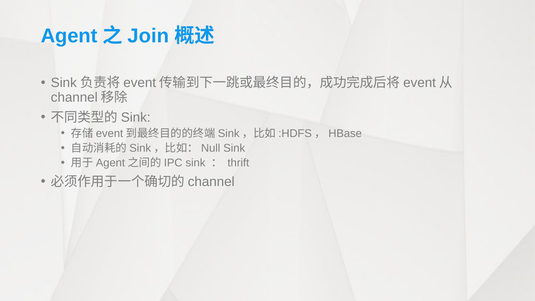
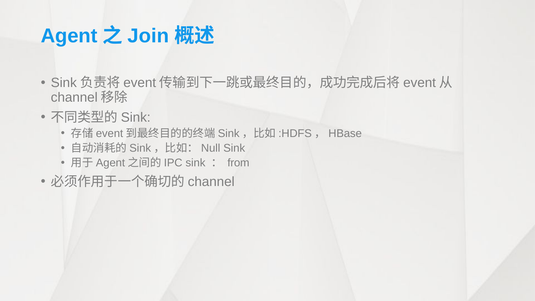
thrift: thrift -> from (238, 163)
